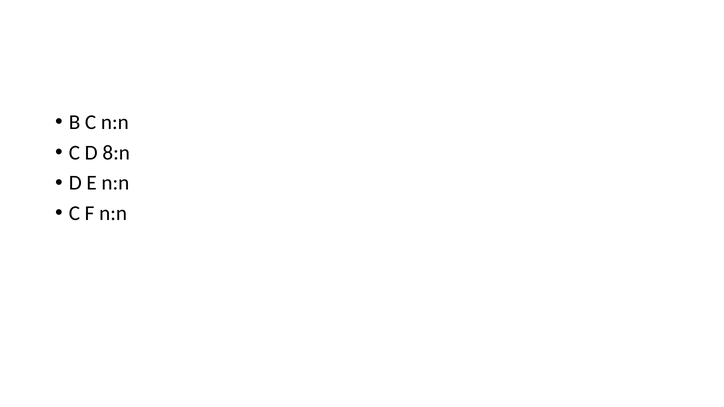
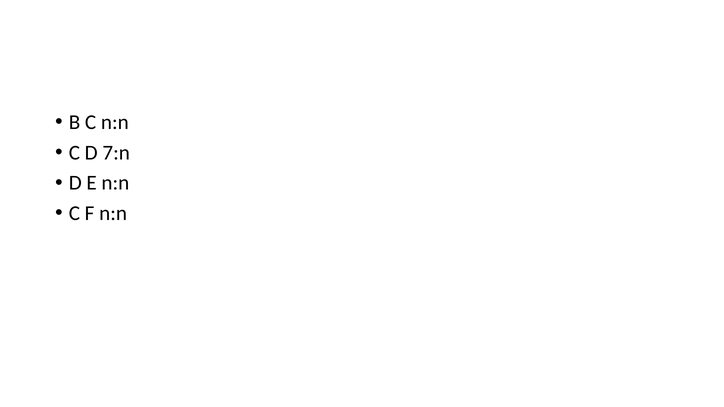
8:n: 8:n -> 7:n (116, 153)
